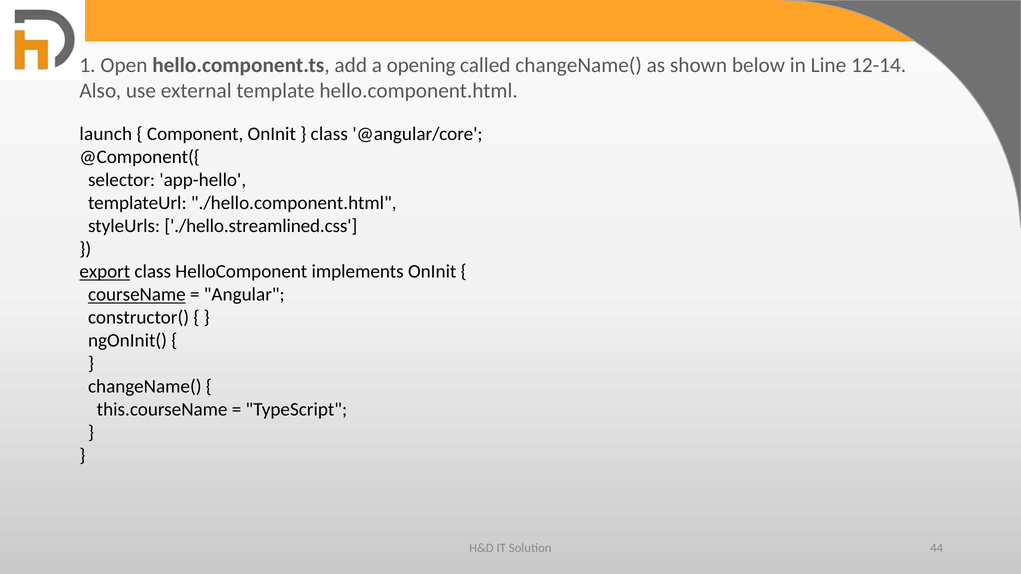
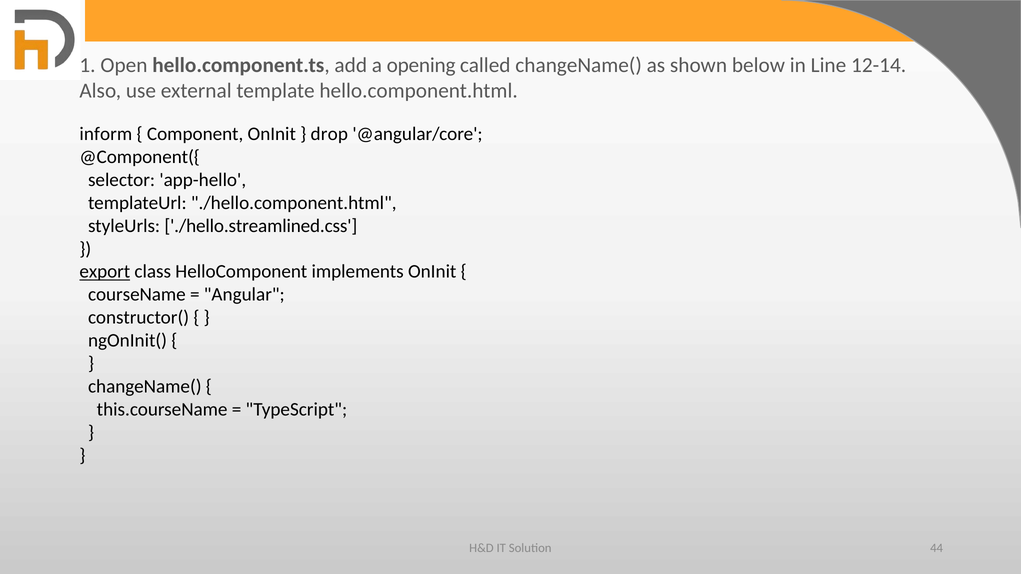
launch: launch -> inform (106, 134)
class: class -> drop (329, 134)
courseName underline: present -> none (137, 295)
